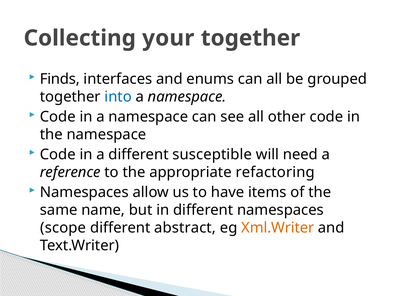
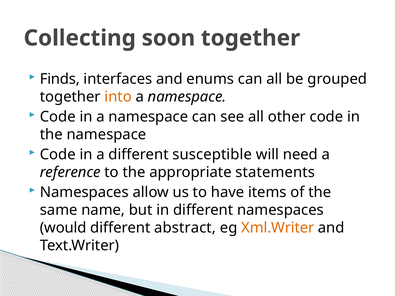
your: your -> soon (168, 38)
into colour: blue -> orange (118, 97)
refactoring: refactoring -> statements (275, 172)
scope: scope -> would (63, 228)
